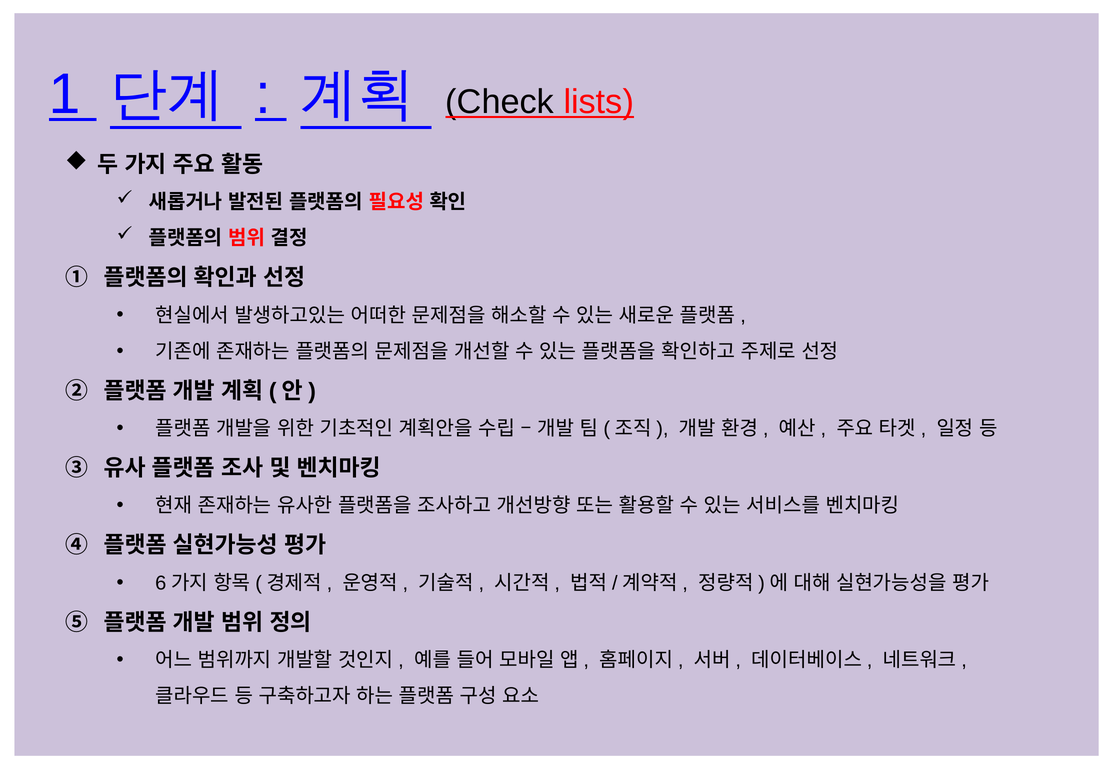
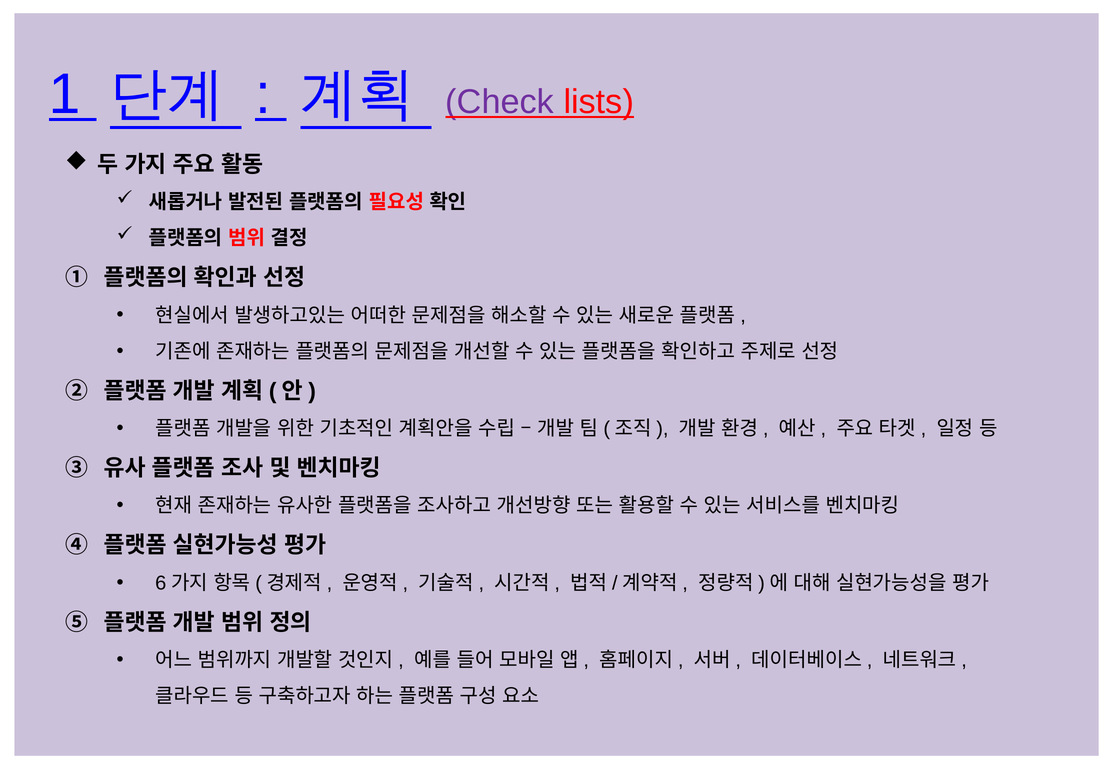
Check colour: black -> purple (500, 102)
